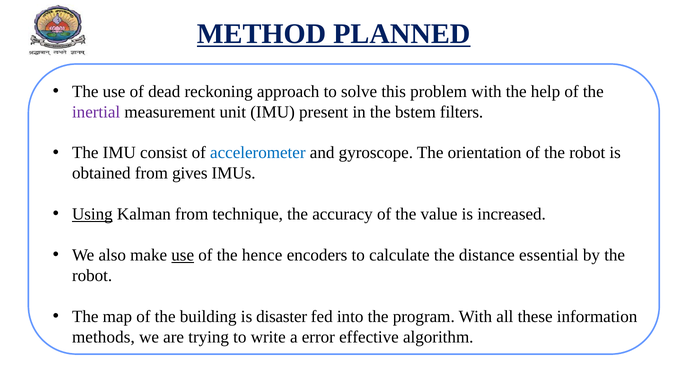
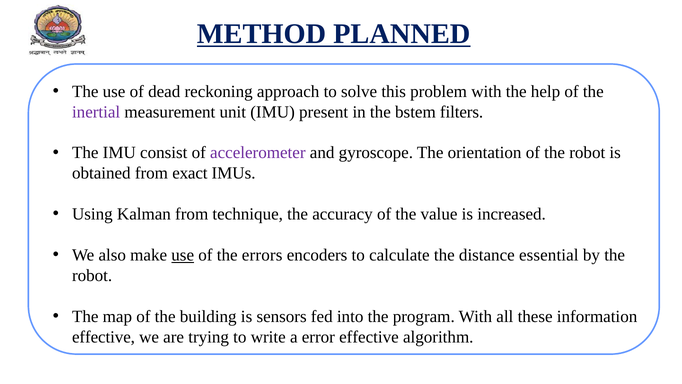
accelerometer colour: blue -> purple (258, 153)
gives: gives -> exact (190, 173)
Using underline: present -> none (92, 214)
hence: hence -> errors (262, 255)
disaster: disaster -> sensors (282, 316)
methods: methods -> effective (104, 337)
